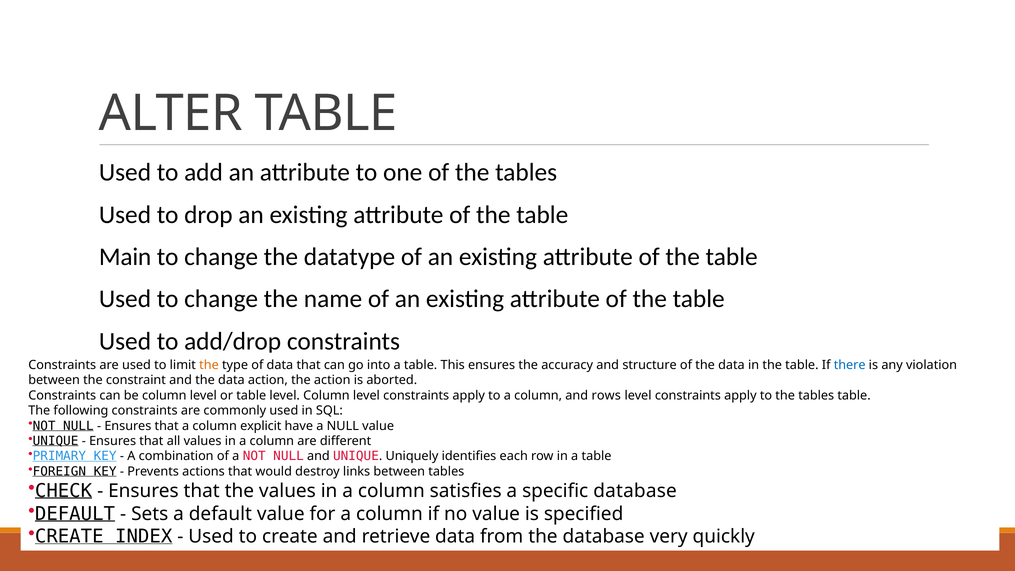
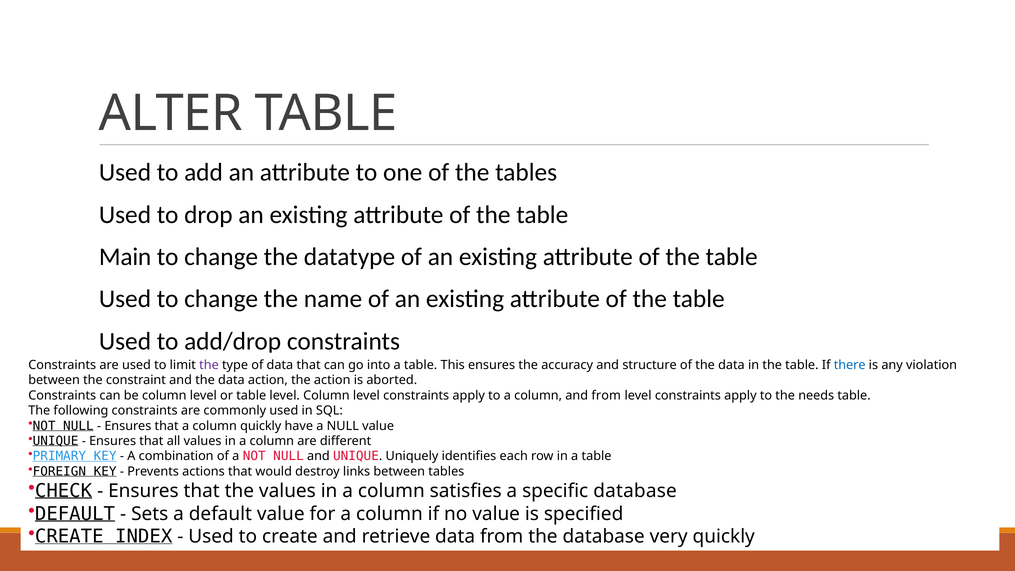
the colour: orange -> purple (209, 365)
and rows: rows -> from (606, 395)
to the tables: tables -> needs (816, 395)
column explicit: explicit -> quickly (261, 426)
